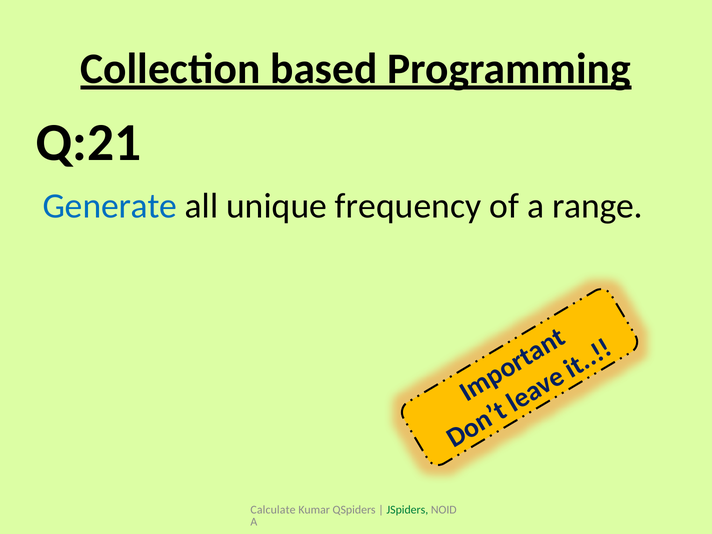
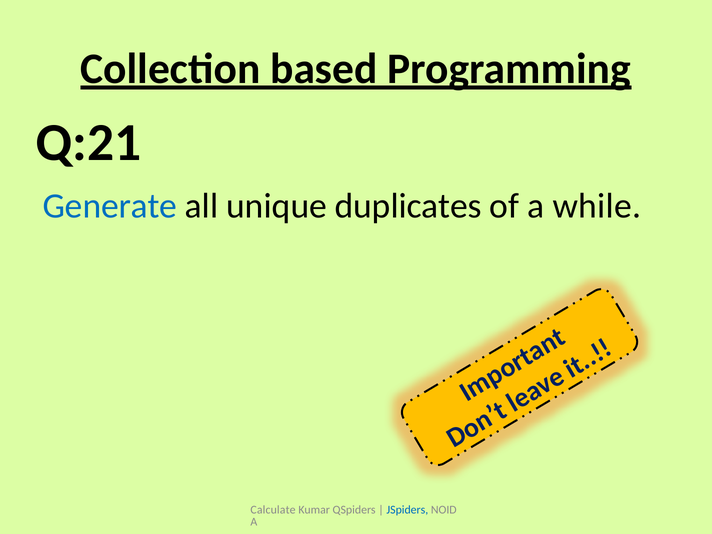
frequency: frequency -> duplicates (408, 206)
range: range -> while (597, 206)
JSpiders colour: green -> blue (407, 510)
